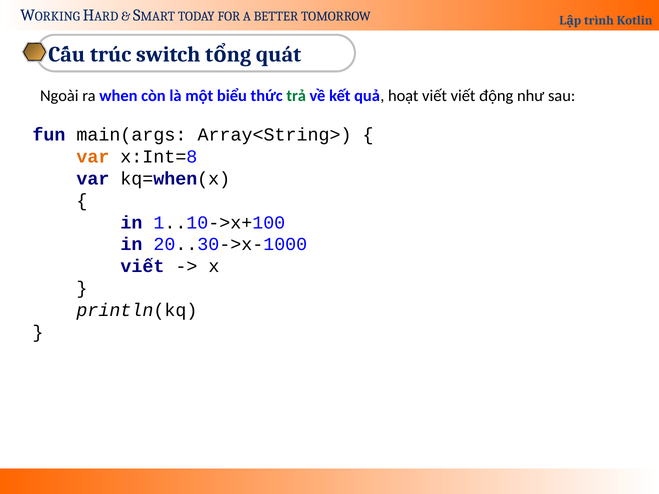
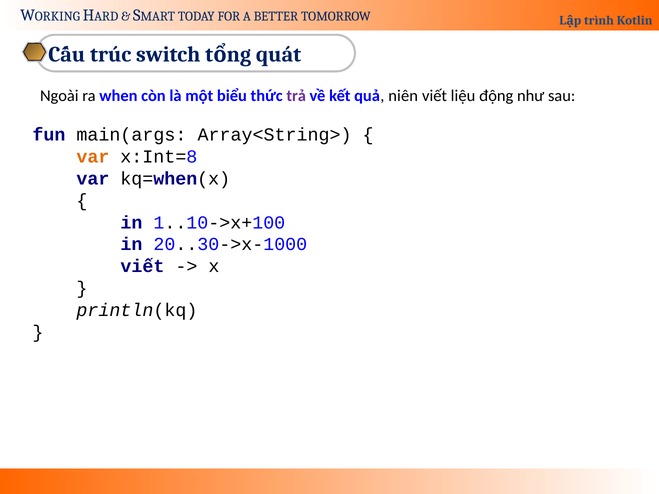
trả colour: green -> purple (296, 96)
hoạt: hoạt -> niên (403, 96)
viết viết: viết -> liệu (463, 96)
